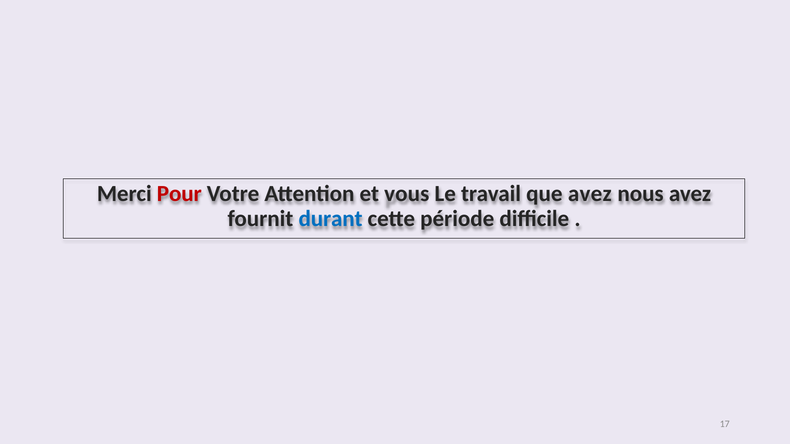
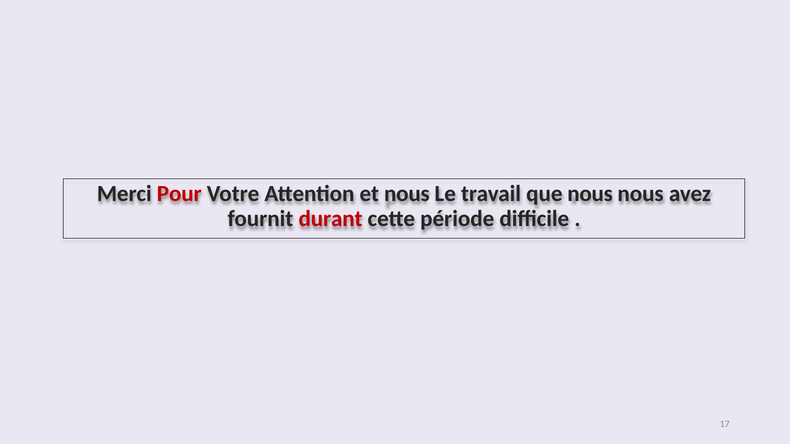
et vous: vous -> nous (407, 194)
que avez: avez -> nous (590, 194)
durant colour: blue -> red (331, 219)
